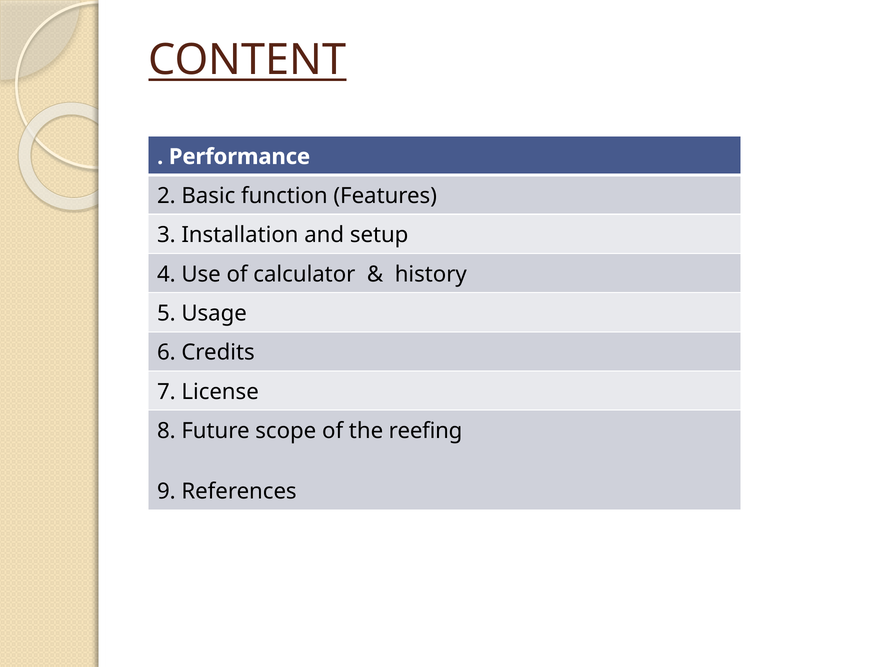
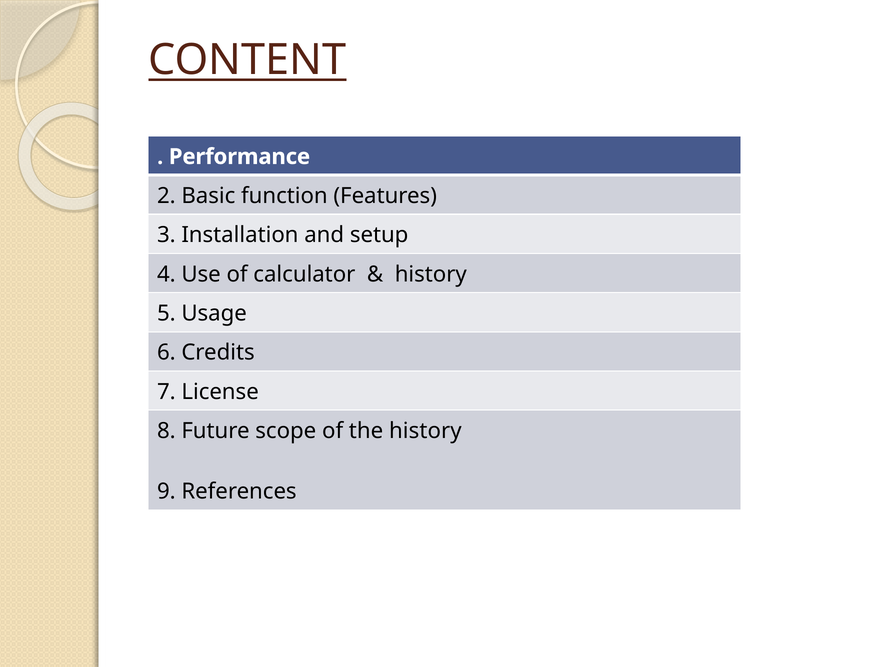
the reefing: reefing -> history (425, 431)
